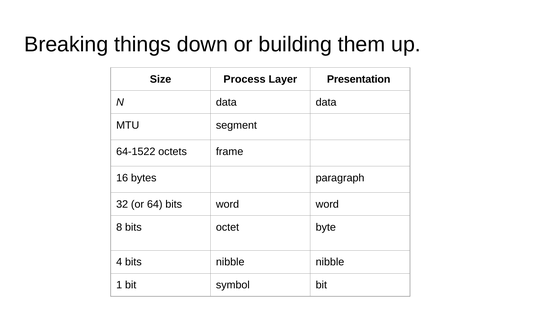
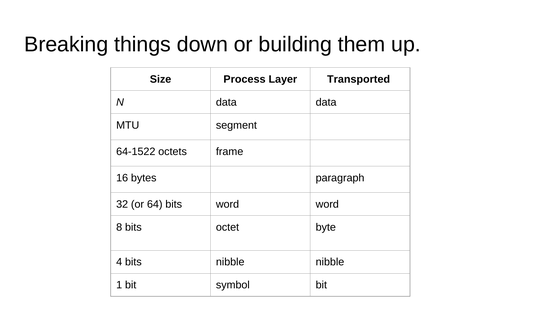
Presentation: Presentation -> Transported (359, 79)
